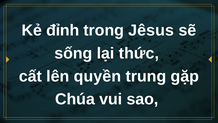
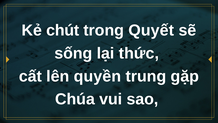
đỉnh: đỉnh -> chút (63, 30)
Jêsus: Jêsus -> Quyết (151, 30)
